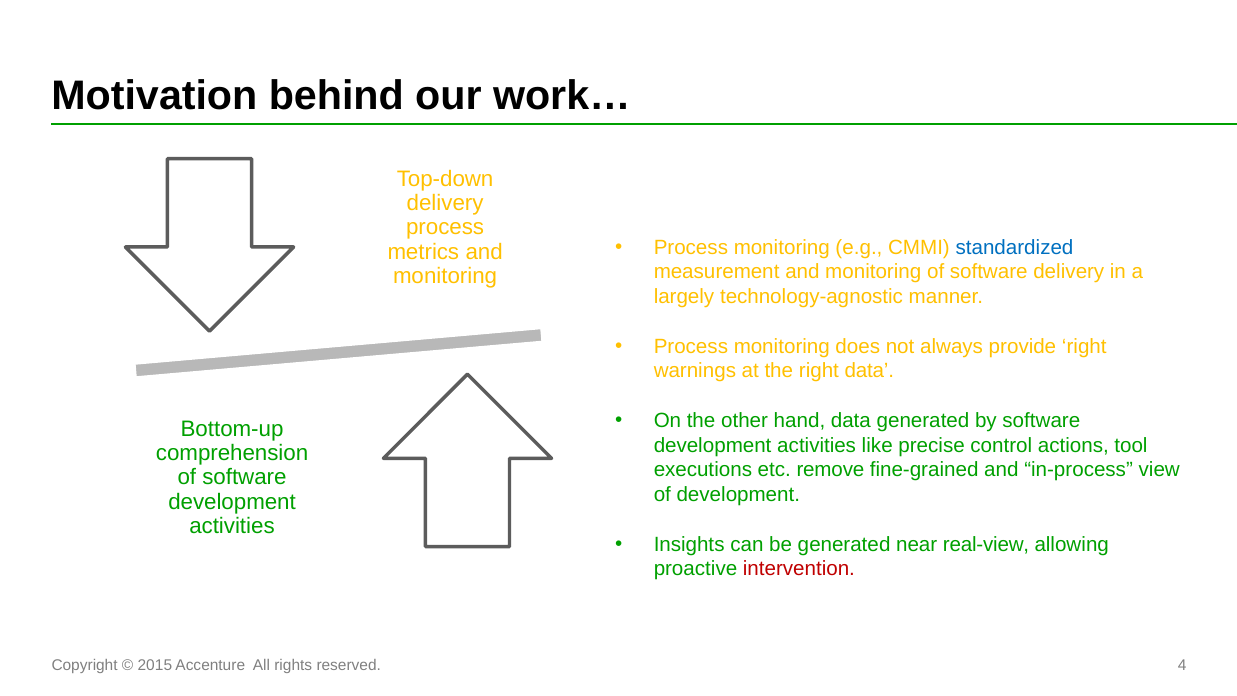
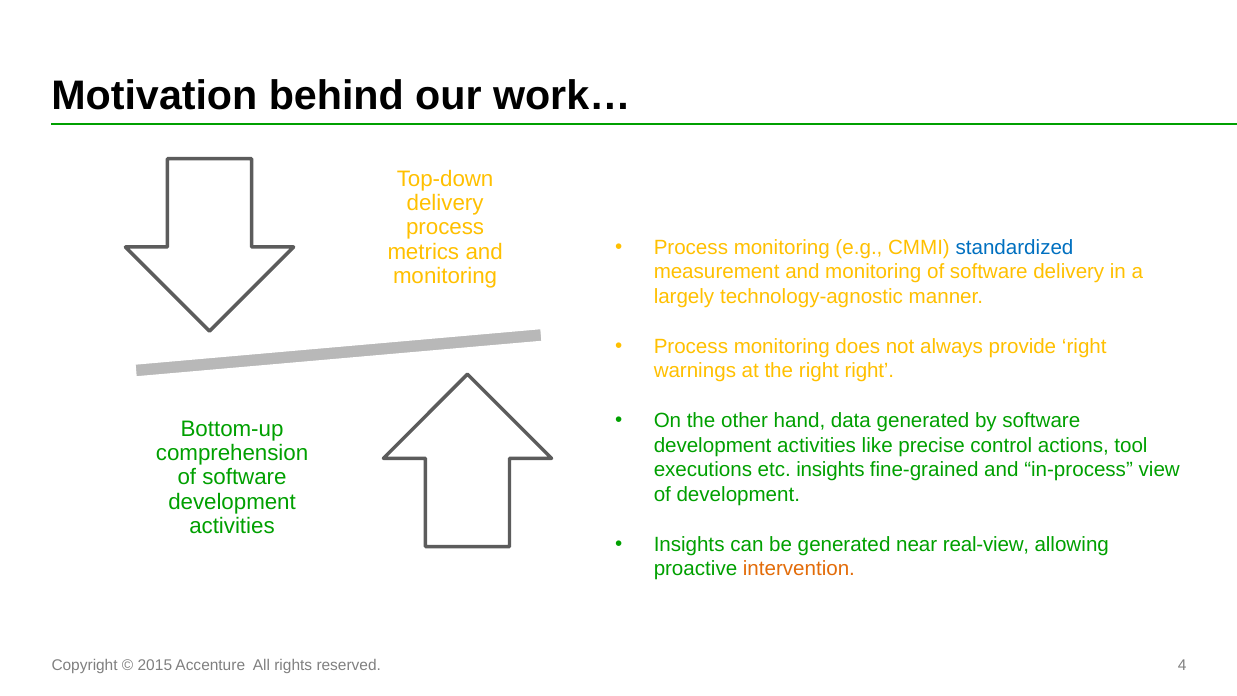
right data: data -> right (869, 371)
etc remove: remove -> insights (830, 470)
intervention colour: red -> orange (799, 569)
